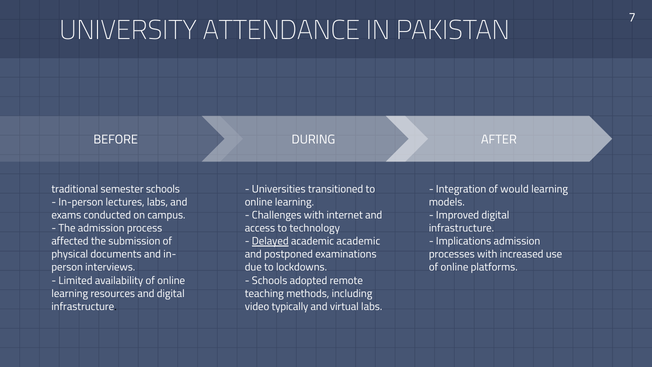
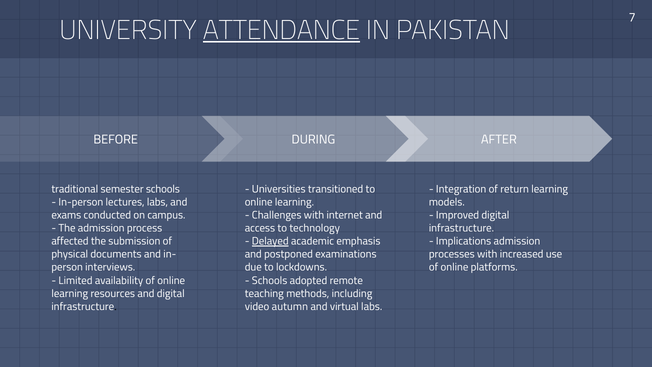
ATTENDANCE underline: none -> present (282, 30)
would: would -> return (515, 189)
academic academic: academic -> emphasis (358, 241)
typically: typically -> autumn (290, 306)
